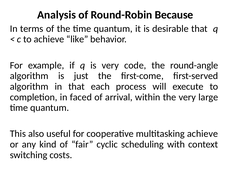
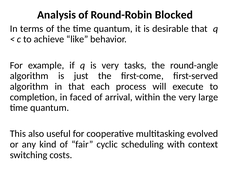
Because: Because -> Blocked (174, 15)
code: code -> tasks (135, 65)
multitasking achieve: achieve -> evolved (203, 134)
